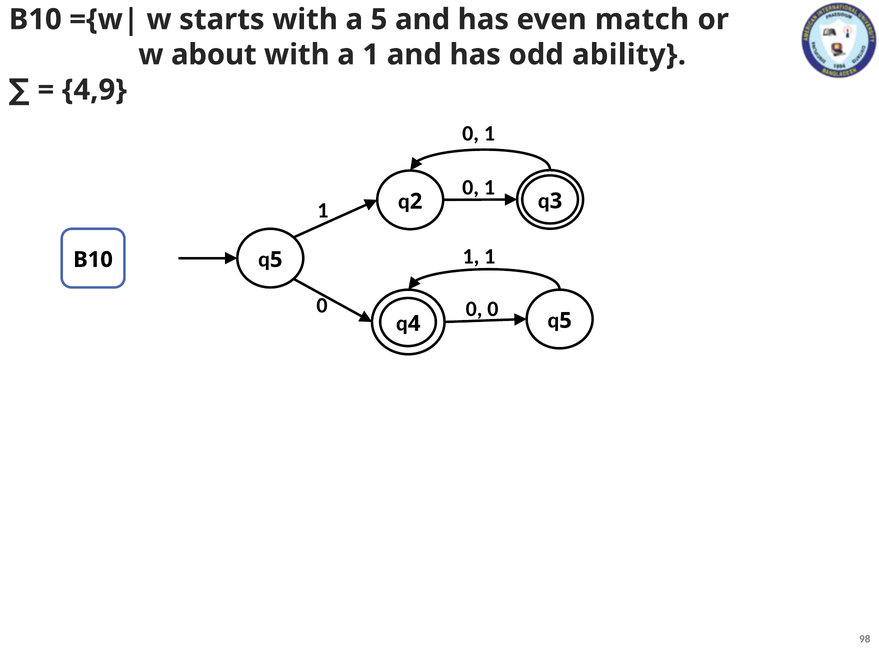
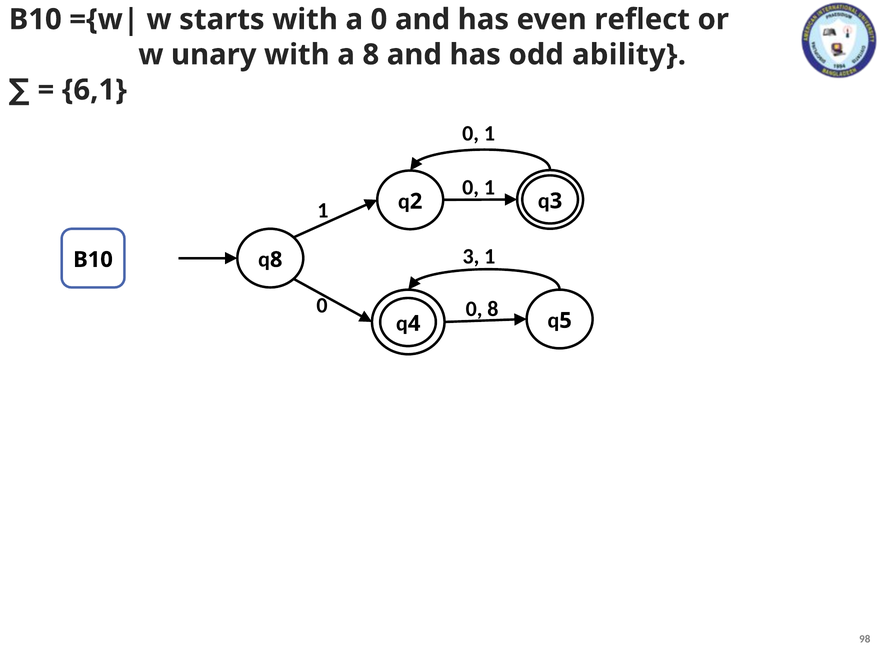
a 5: 5 -> 0 (379, 19)
match: match -> reflect (642, 19)
about: about -> unary (214, 55)
a 1: 1 -> 8 (371, 55)
4,9: 4,9 -> 6,1 (94, 90)
1: 1 -> 3 (471, 256)
5: 5 -> 8 (276, 259)
0: 0 -> 8 (493, 308)
